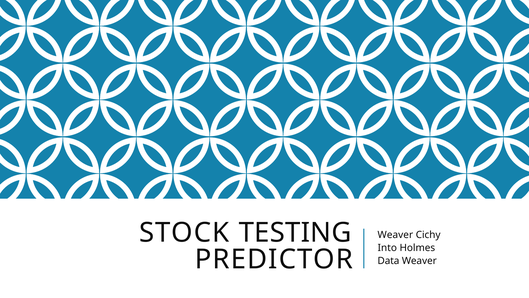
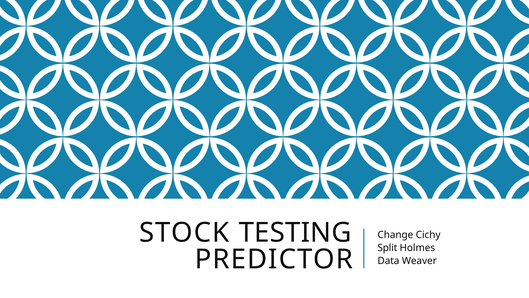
Weaver: Weaver -> Change (395, 235)
Into: Into -> Split (387, 248)
